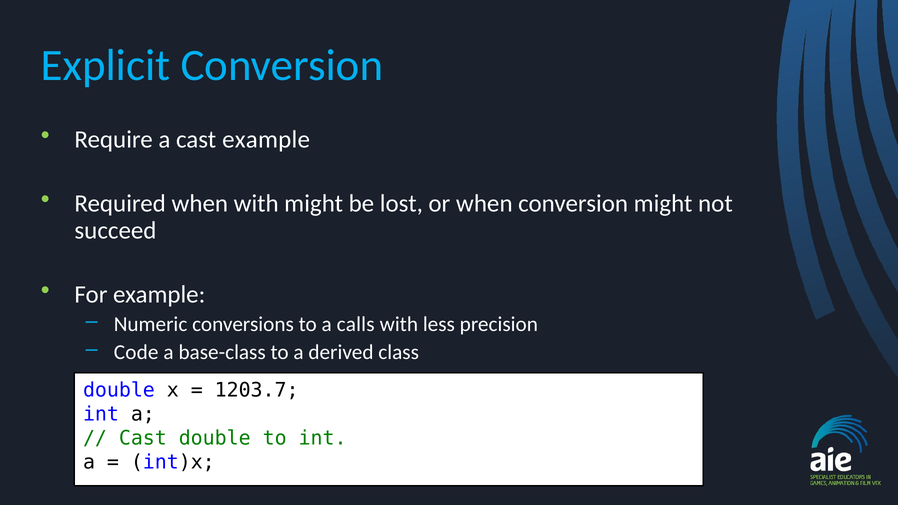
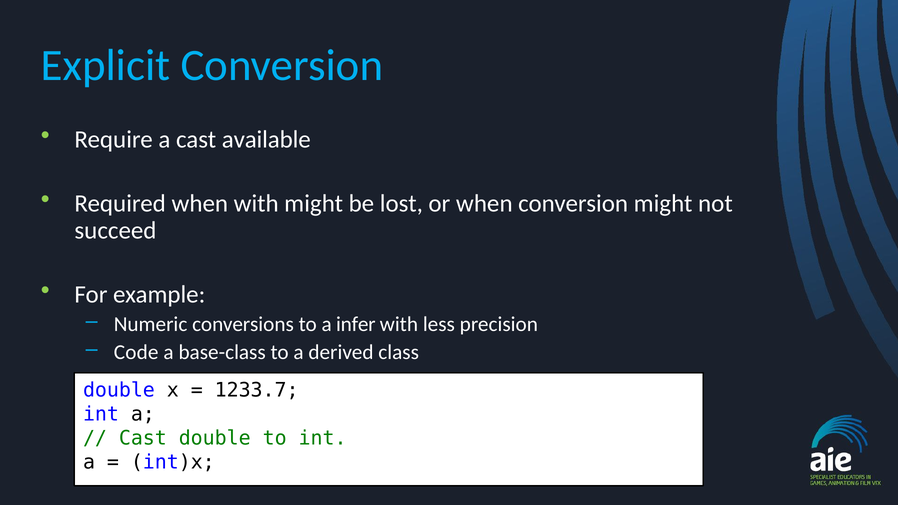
cast example: example -> available (266, 139)
calls: calls -> infer (356, 324)
1203.7: 1203.7 -> 1233.7 (257, 391)
